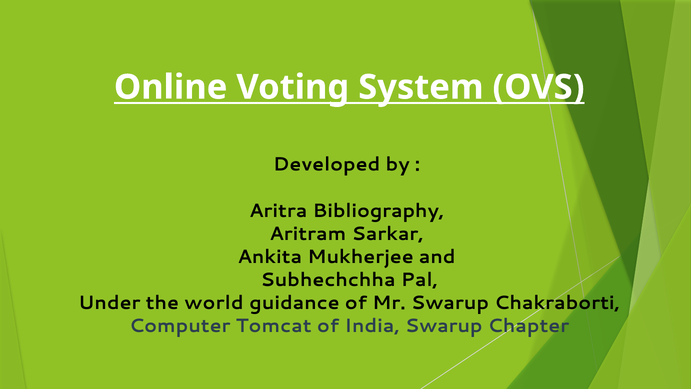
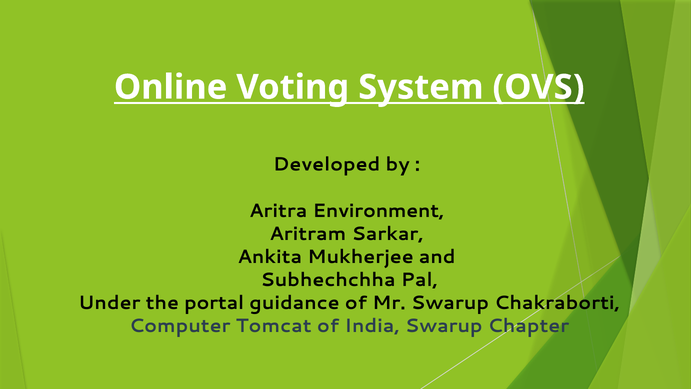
Bibliography: Bibliography -> Environment (378, 211)
world: world -> portal (214, 303)
